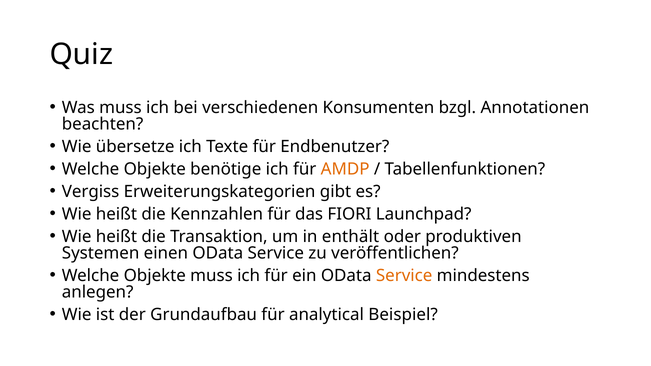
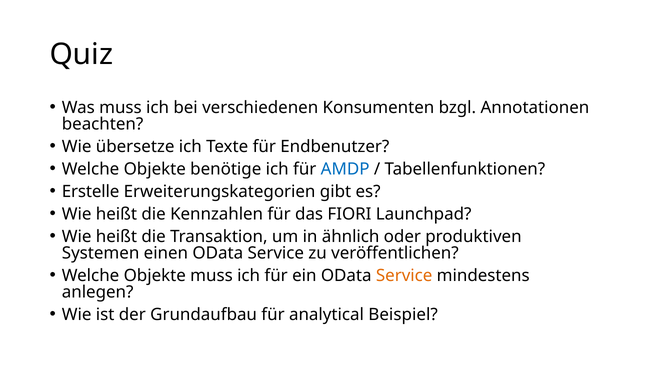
AMDP colour: orange -> blue (345, 169)
Vergiss: Vergiss -> Erstelle (91, 192)
enthält: enthält -> ähnlich (351, 237)
